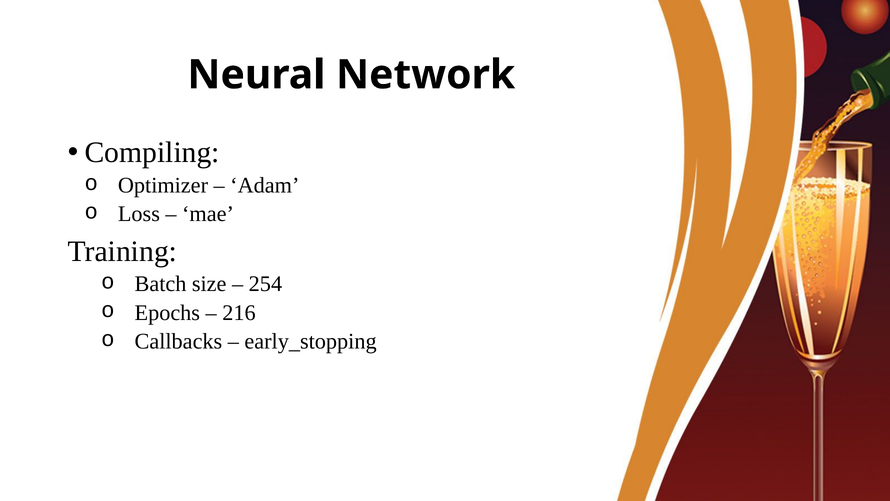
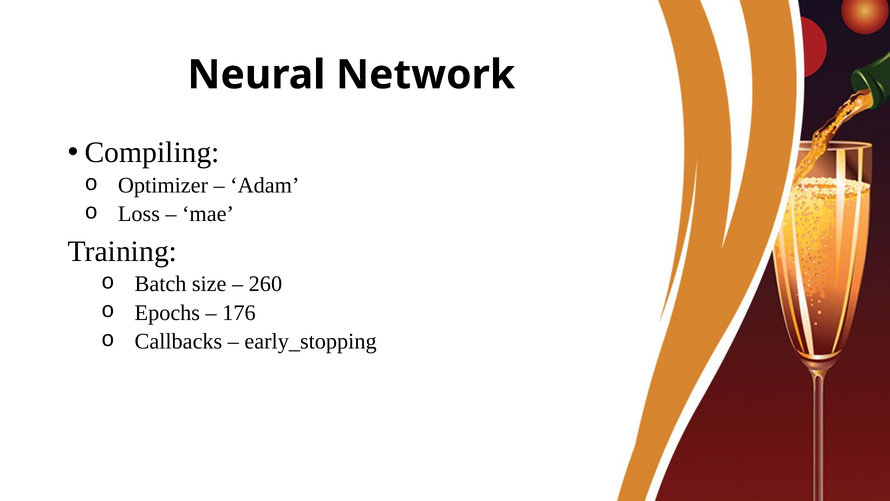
254: 254 -> 260 (265, 284)
216: 216 -> 176 (239, 312)
